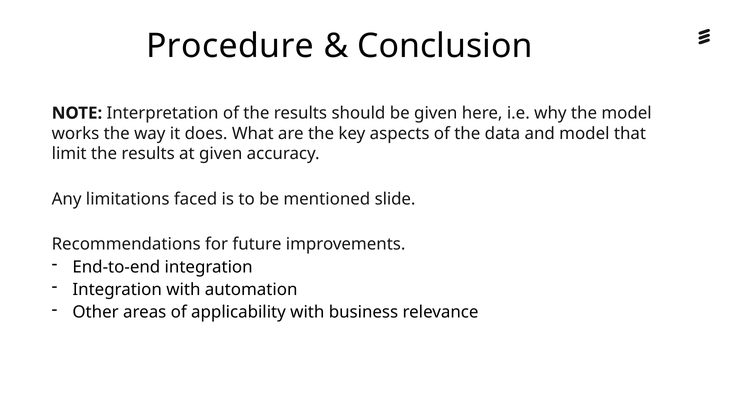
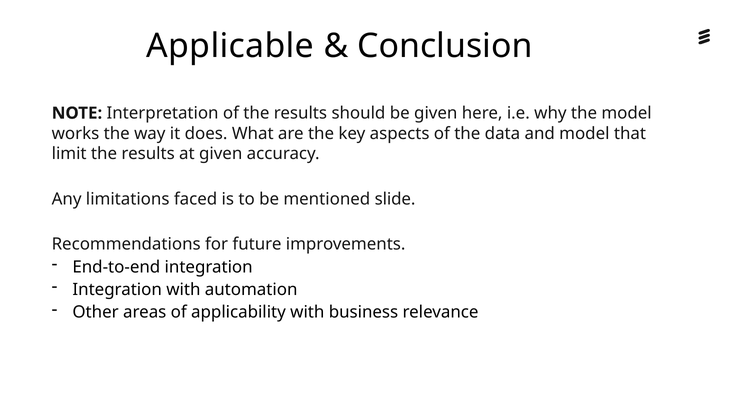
Procedure: Procedure -> Applicable (230, 46)
